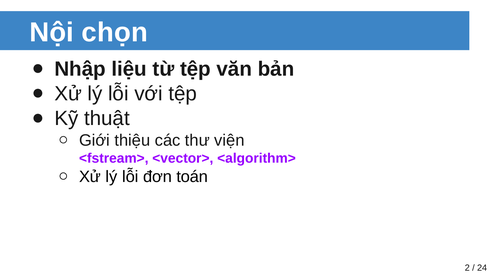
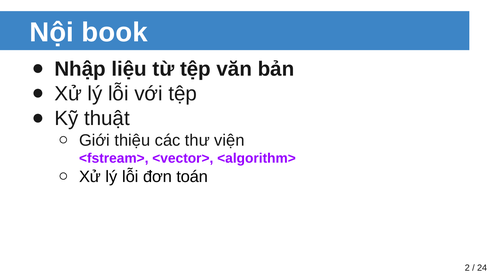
chọn: chọn -> book (115, 33)
